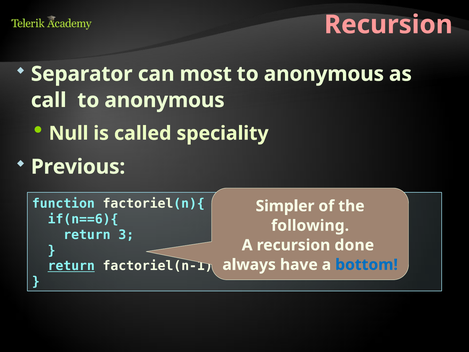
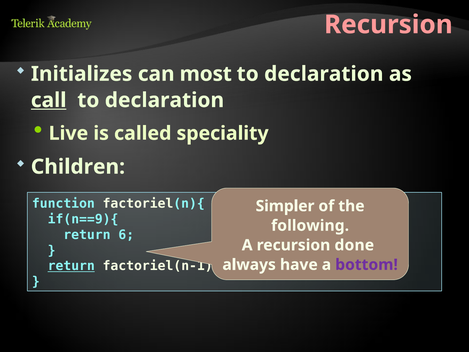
Separator: Separator -> Initializes (82, 74)
anonymous: anonymous -> declaration (324, 74)
call underline: none -> present (49, 100)
anonymous: anonymous -> declaration (164, 100)
Null: Null -> Live (68, 133)
Previous: Previous -> Children (78, 167)
if(n==6){: if(n==6){ -> if(n==9){ (83, 219)
3: 3 -> 6 (126, 235)
bottom colour: blue -> purple (367, 265)
